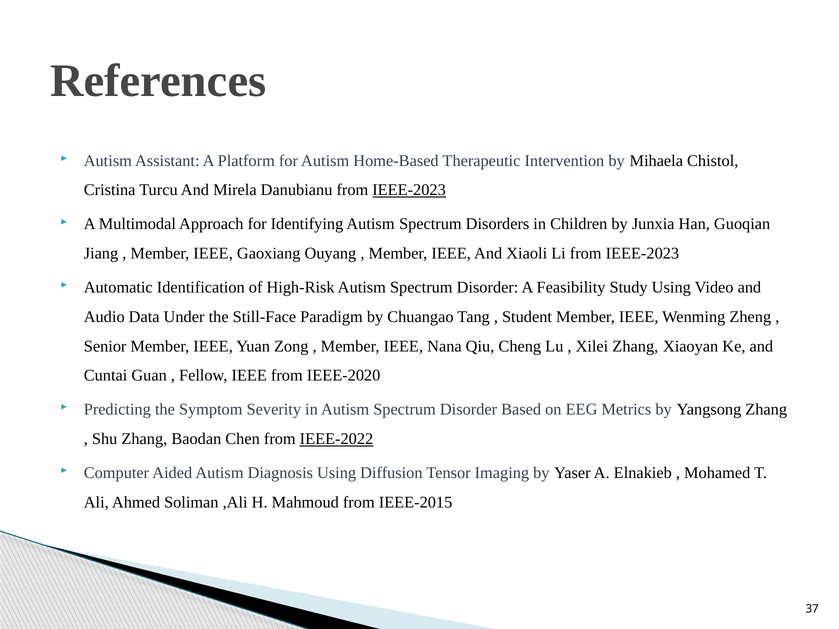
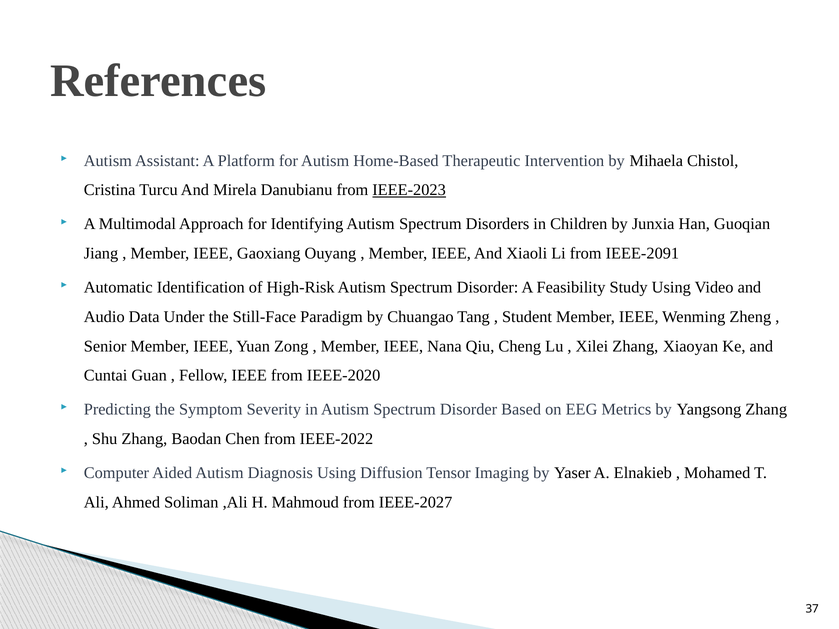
Li from IEEE-2023: IEEE-2023 -> IEEE-2091 (642, 254)
IEEE-2022 underline: present -> none (336, 439)
IEEE-2015: IEEE-2015 -> IEEE-2027 (416, 502)
